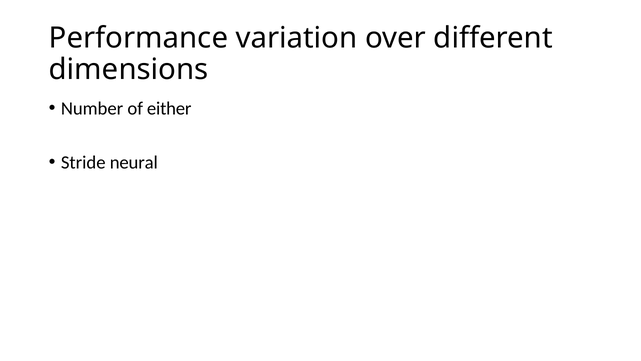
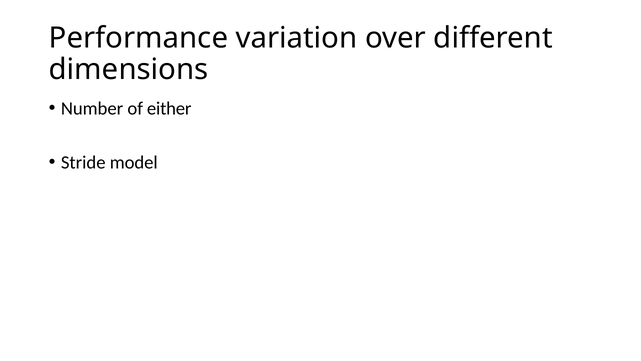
neural: neural -> model (134, 162)
